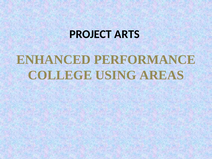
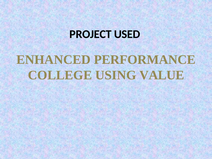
ARTS: ARTS -> USED (127, 34)
AREAS: AREAS -> VALUE (162, 75)
